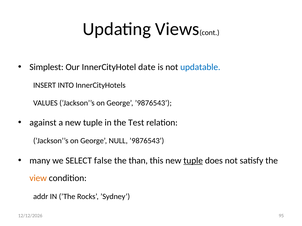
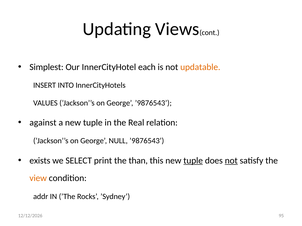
date: date -> each (147, 67)
updatable colour: blue -> orange (200, 67)
Test: Test -> Real (136, 123)
many: many -> exists (40, 161)
false: false -> print (103, 161)
not underline: none -> present (231, 161)
